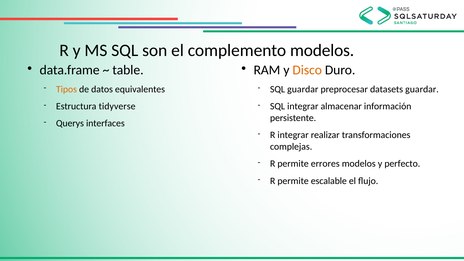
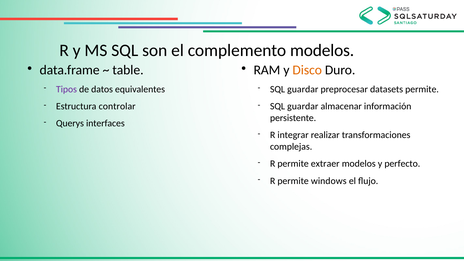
Tipos colour: orange -> purple (67, 89)
datasets guardar: guardar -> permite (422, 89)
tidyverse: tidyverse -> controlar (117, 106)
integrar: integrar -> guardar (303, 106)
errores: errores -> extraer (325, 164)
escalable: escalable -> windows (329, 181)
